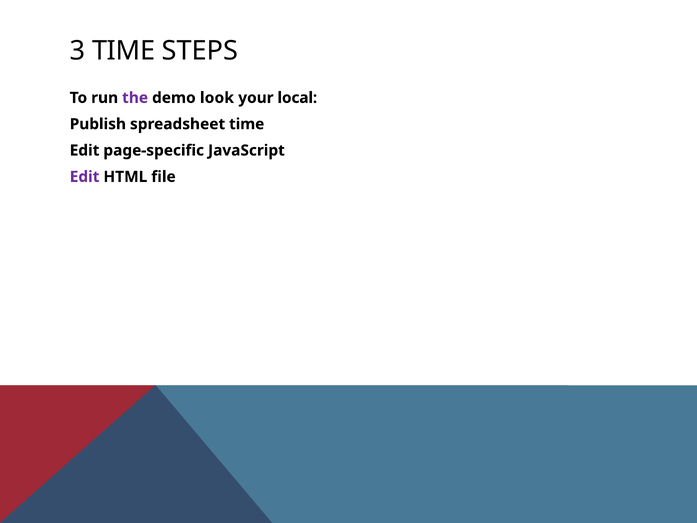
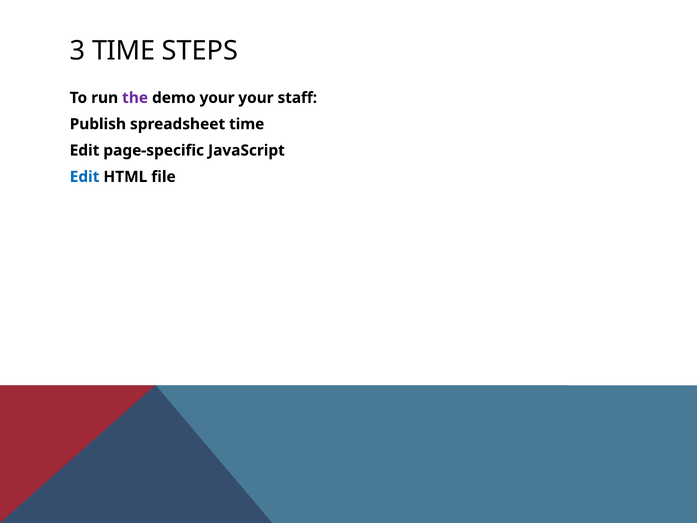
demo look: look -> your (217, 98)
local: local -> staff (297, 98)
Edit colour: purple -> blue (85, 177)
